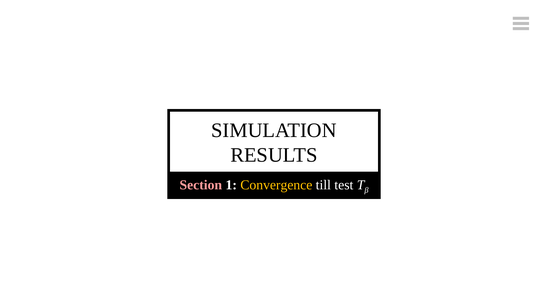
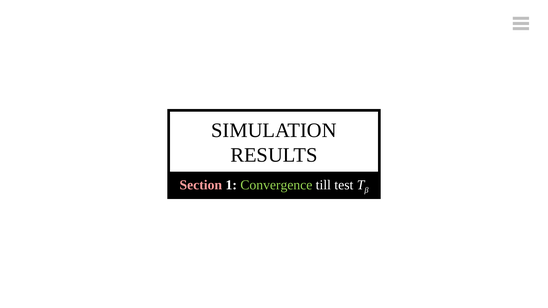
Convergence colour: yellow -> light green (276, 185)
